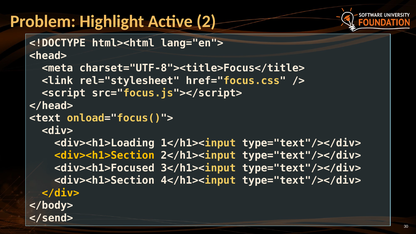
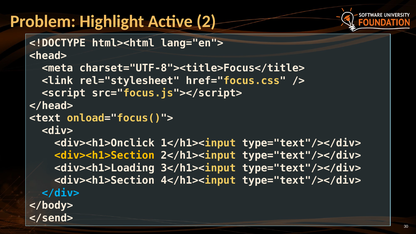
<div><h1>Loading: <div><h1>Loading -> <div><h1>Onclick (104, 143)
<div><h1>Focused: <div><h1>Focused -> <div><h1>Loading (104, 168)
</div> colour: yellow -> light blue (61, 193)
